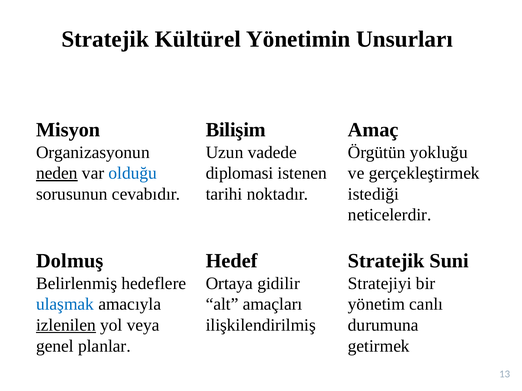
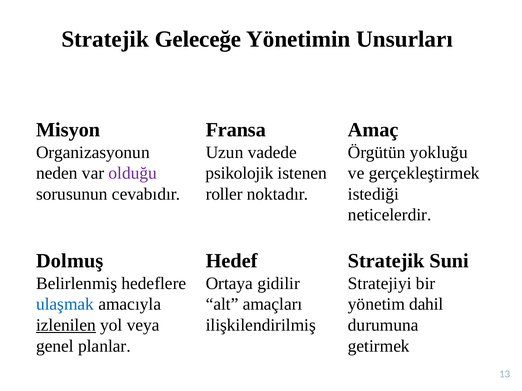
Kültürel: Kültürel -> Geleceğe (198, 39)
Bilişim: Bilişim -> Fransa (236, 130)
neden underline: present -> none (57, 173)
olduğu colour: blue -> purple (133, 173)
diplomasi: diplomasi -> psikolojik (240, 173)
tarihi: tarihi -> roller (224, 194)
canlı: canlı -> dahil (426, 305)
